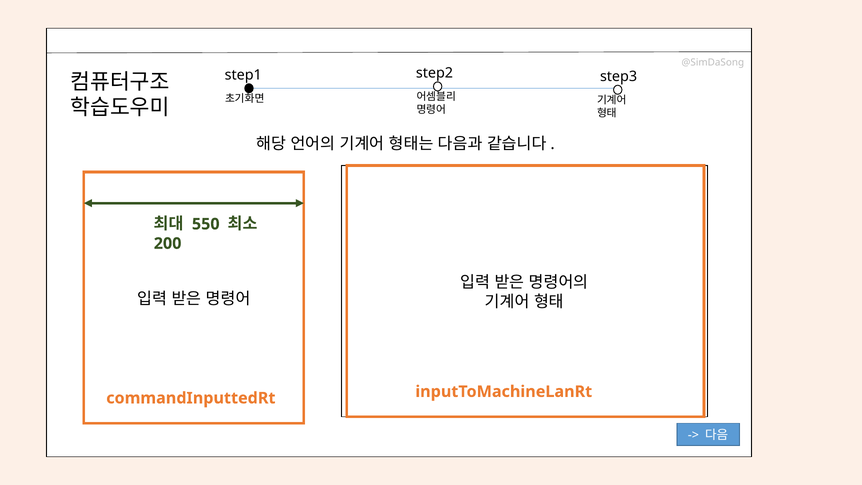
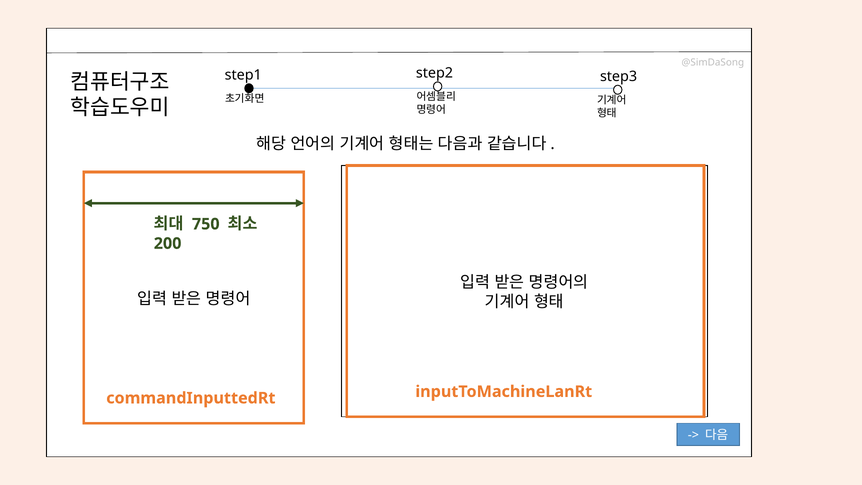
550: 550 -> 750 (206, 224)
